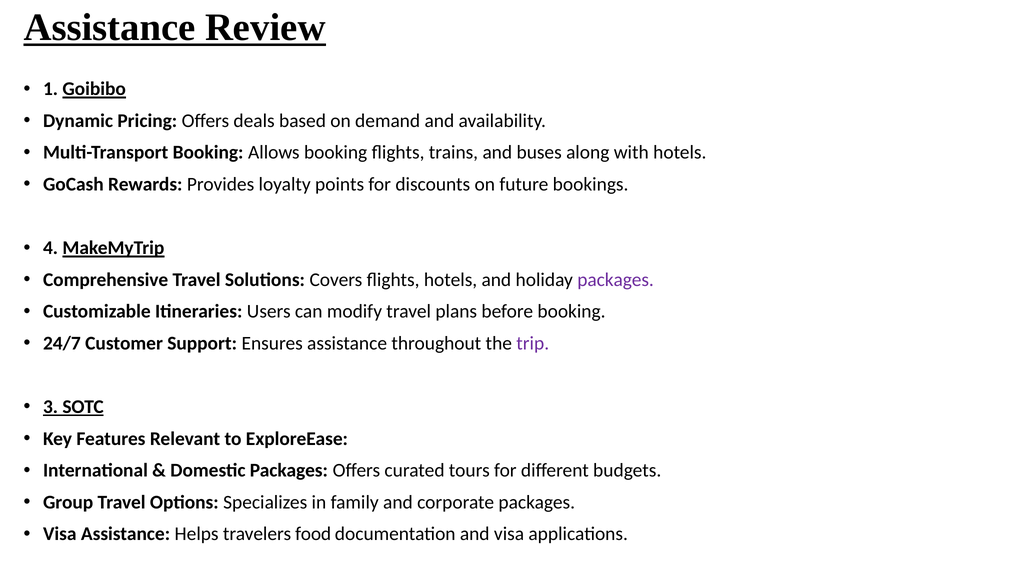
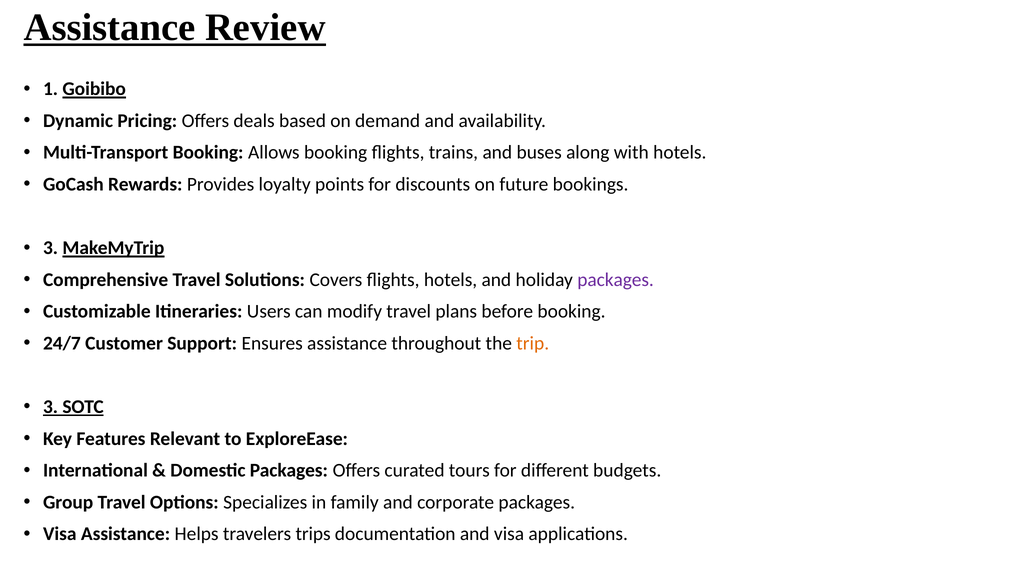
4: 4 -> 3 (51, 248)
trip colour: purple -> orange (533, 343)
food: food -> trips (313, 534)
